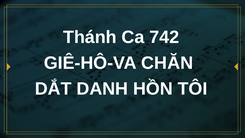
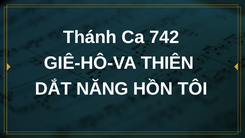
CHĂN: CHĂN -> THIÊN (167, 63)
DANH: DANH -> NĂNG (102, 89)
